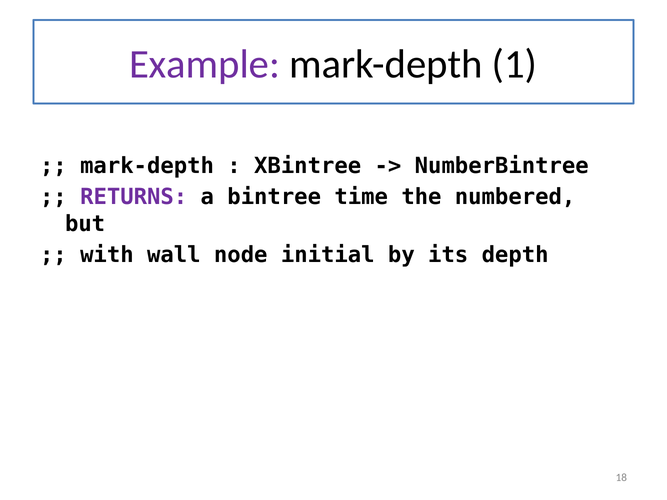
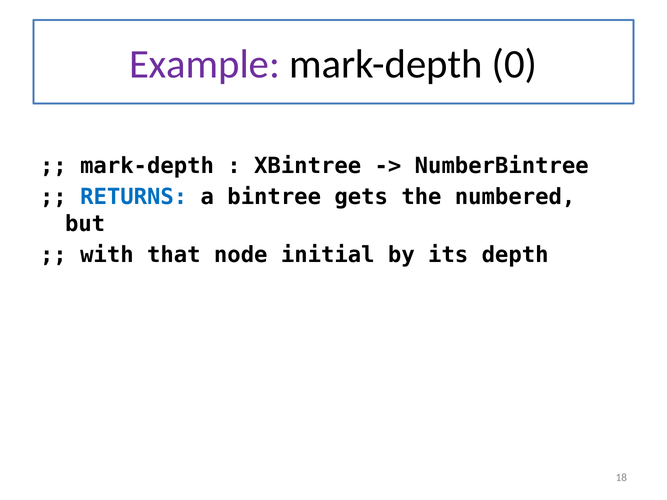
1: 1 -> 0 (514, 65)
RETURNS colour: purple -> blue (134, 197)
time: time -> gets (361, 197)
wall: wall -> that (174, 255)
